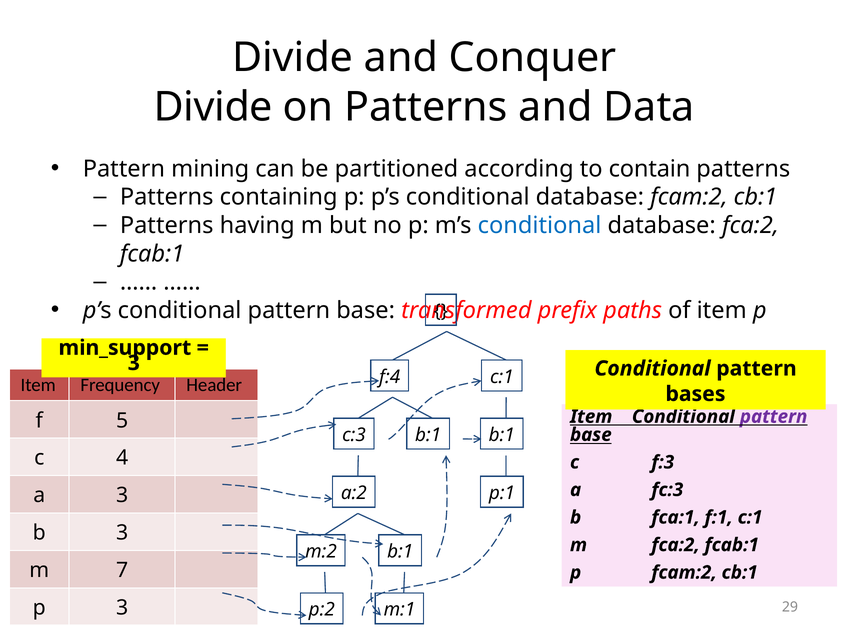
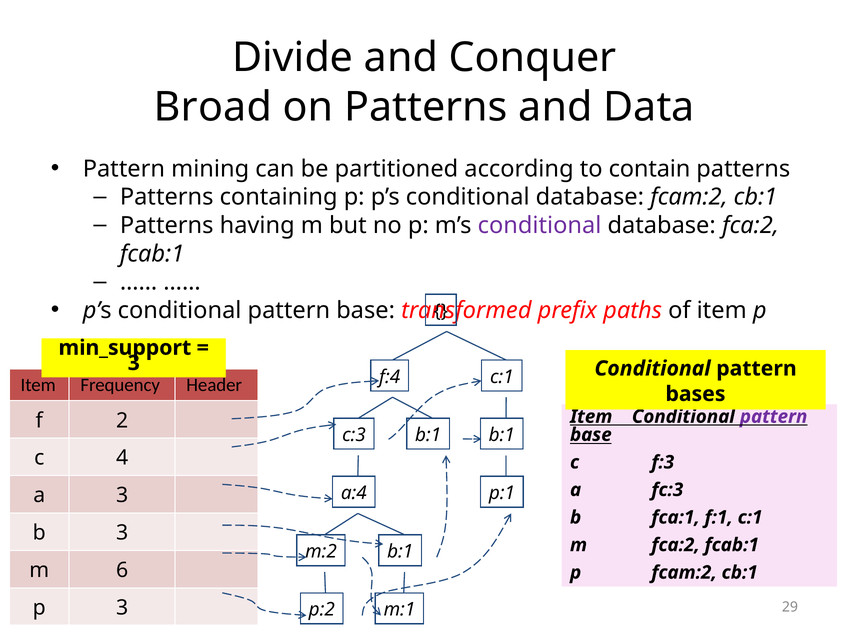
Divide: Divide -> Broad (213, 107)
conditional colour: blue -> purple (540, 225)
5: 5 -> 2 (122, 420)
a:2: a:2 -> a:4 (354, 493)
7: 7 -> 6 (122, 570)
